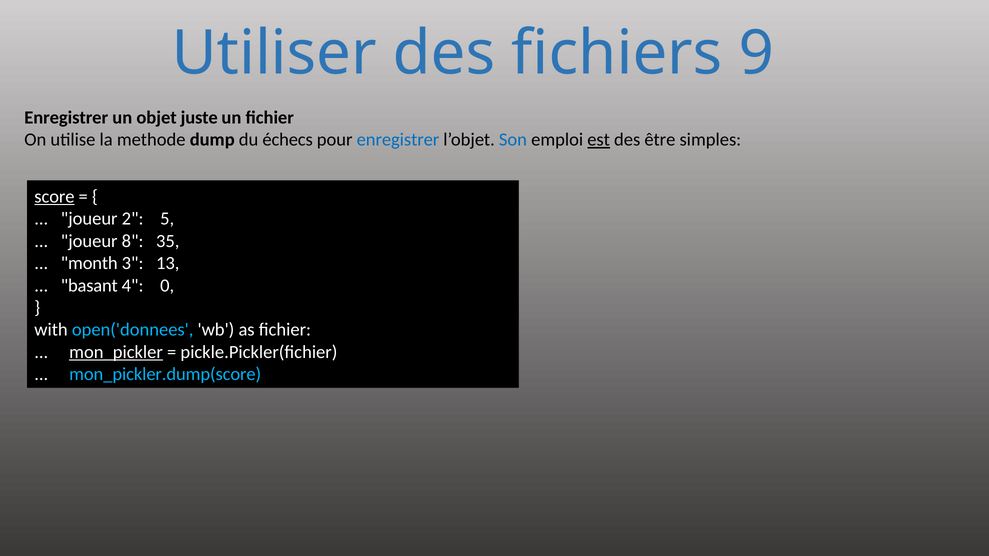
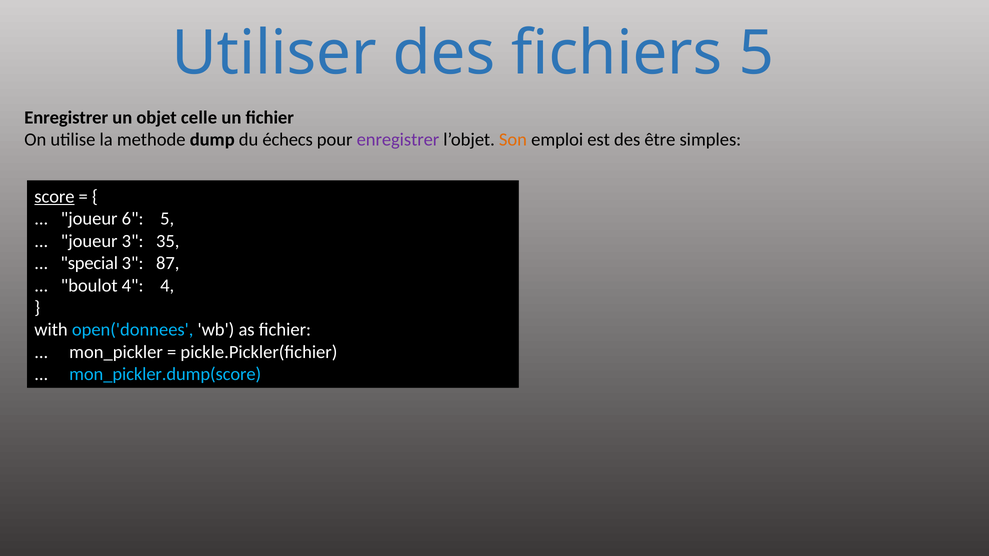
fichiers 9: 9 -> 5 (756, 53)
juste: juste -> celle (199, 118)
enregistrer colour: blue -> purple (398, 140)
Son colour: blue -> orange (513, 140)
est underline: present -> none (599, 140)
2: 2 -> 6 (133, 219)
joueur 8: 8 -> 3 (133, 241)
month: month -> special (89, 263)
13: 13 -> 87 (168, 263)
basant: basant -> boulot (89, 286)
4 0: 0 -> 4 (167, 286)
mon_pickler underline: present -> none (116, 352)
